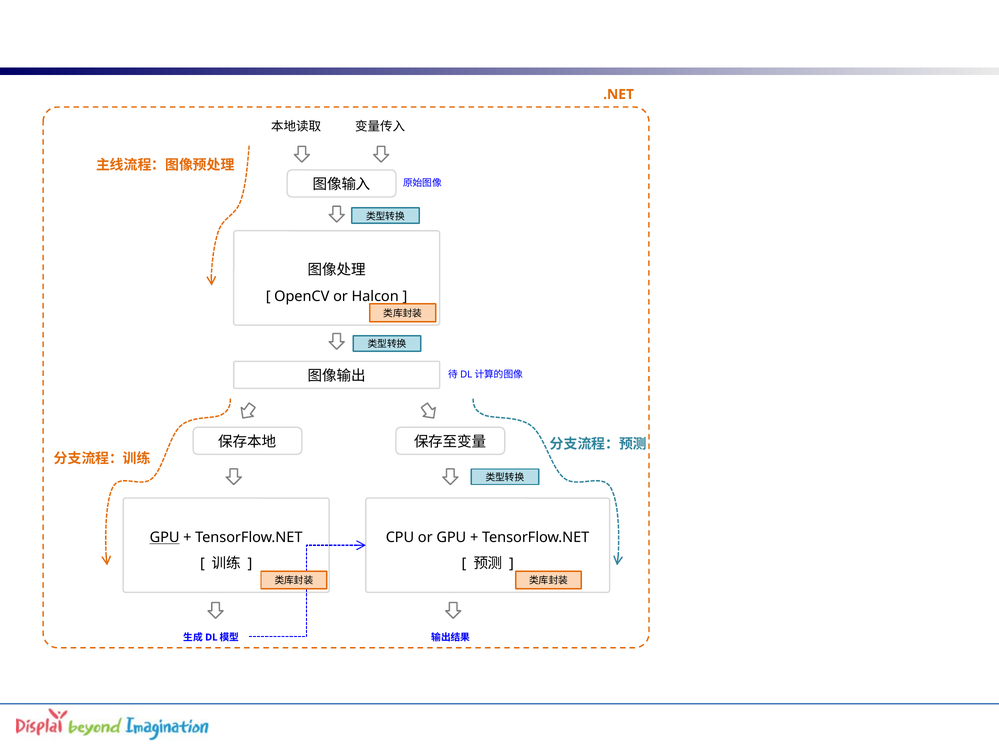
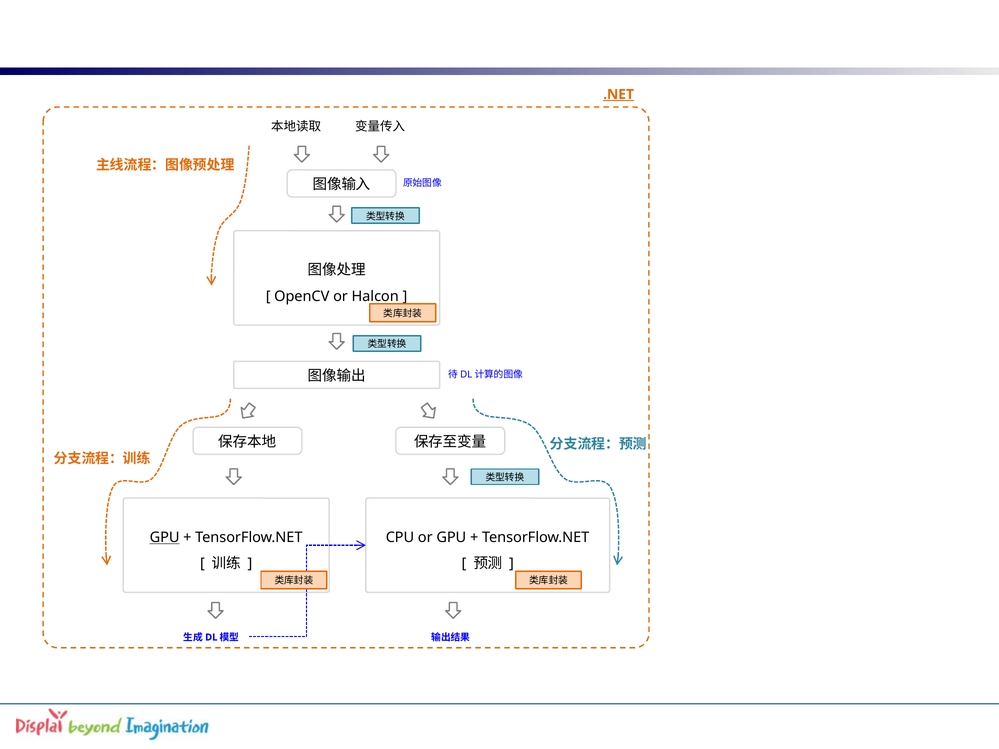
.NET underline: none -> present (619, 94)
